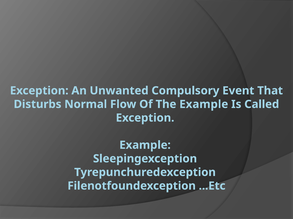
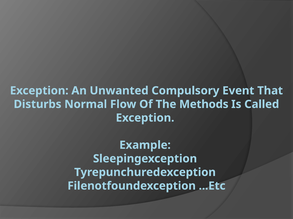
The Example: Example -> Methods (204, 105)
